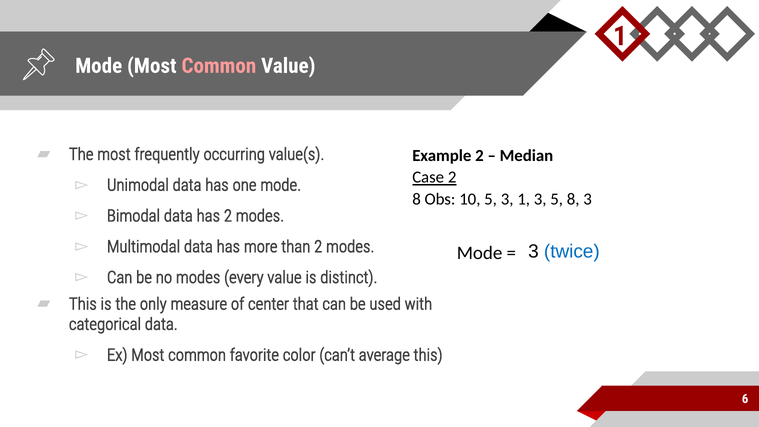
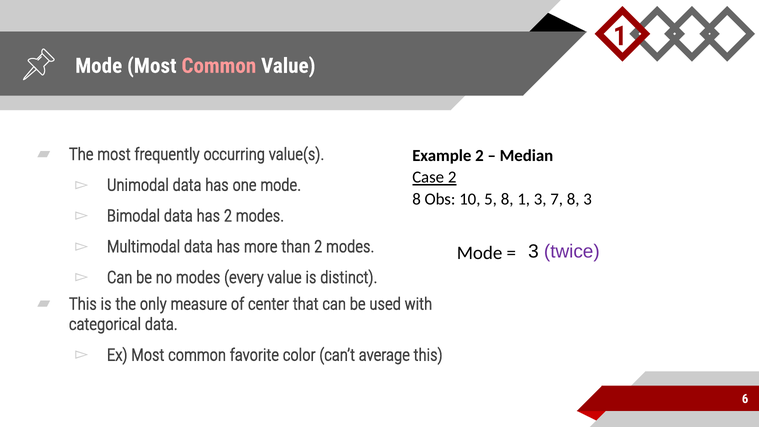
5 3: 3 -> 8 (507, 199)
3 5: 5 -> 7 (557, 199)
twice colour: blue -> purple (572, 251)
